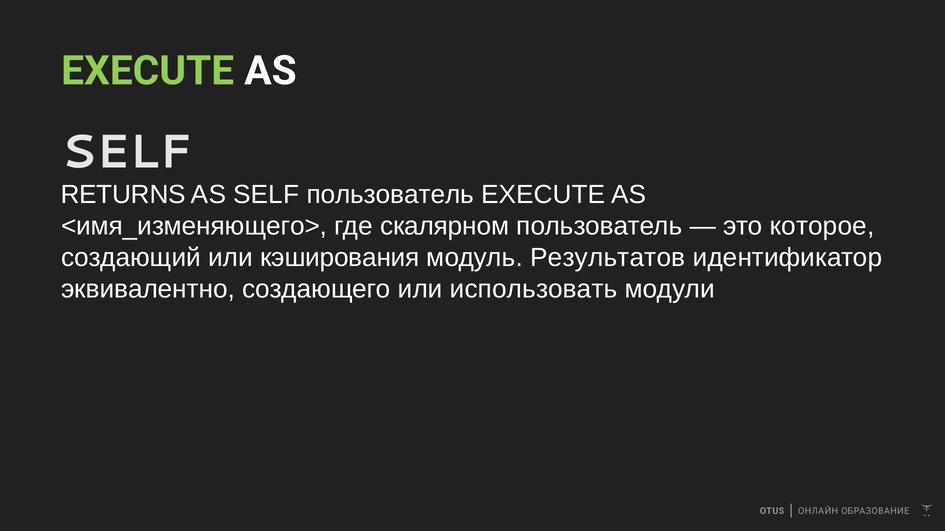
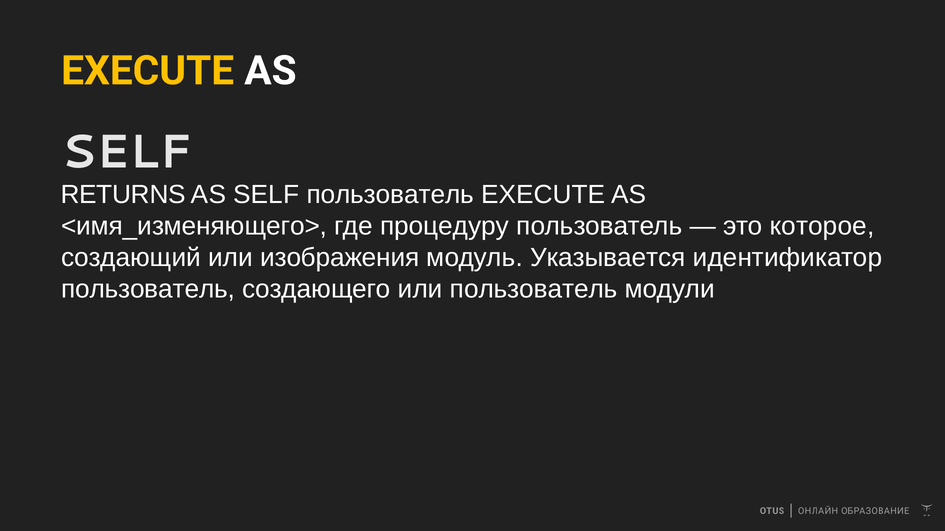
EXECUTE colour: light green -> yellow (148, 71)
скалярном: скалярном -> процедуру (445, 226)
кэширования: кэширования -> изображения (340, 258)
Результатов: Результатов -> Указывается (608, 258)
эквивалентно: эквивалентно -> пользователь (148, 289)
или использовать: использовать -> пользователь (534, 289)
